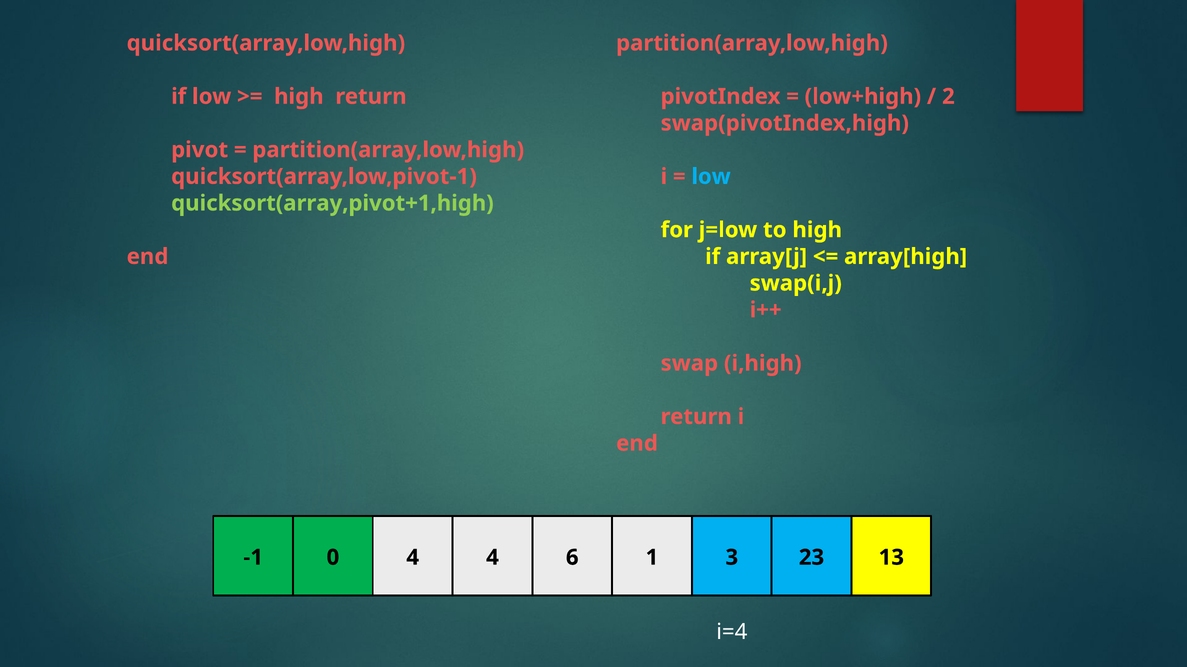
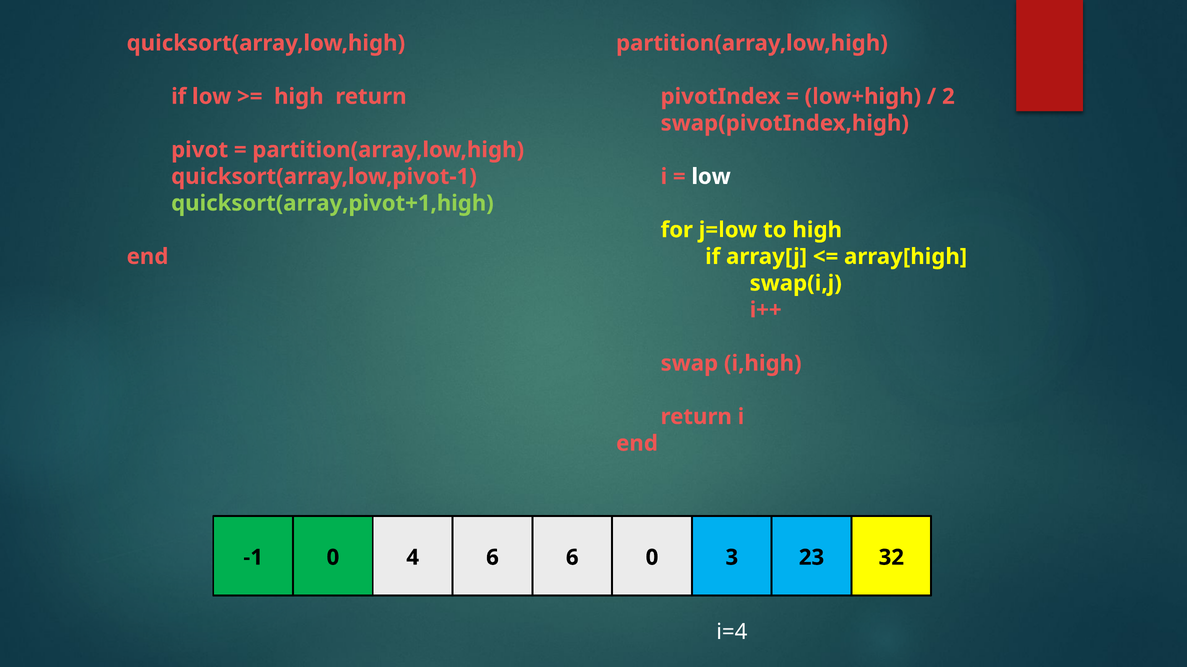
low colour: light blue -> white (711, 177)
4 4: 4 -> 6 (492, 558)
6 1: 1 -> 0 (652, 558)
13: 13 -> 32 (891, 558)
